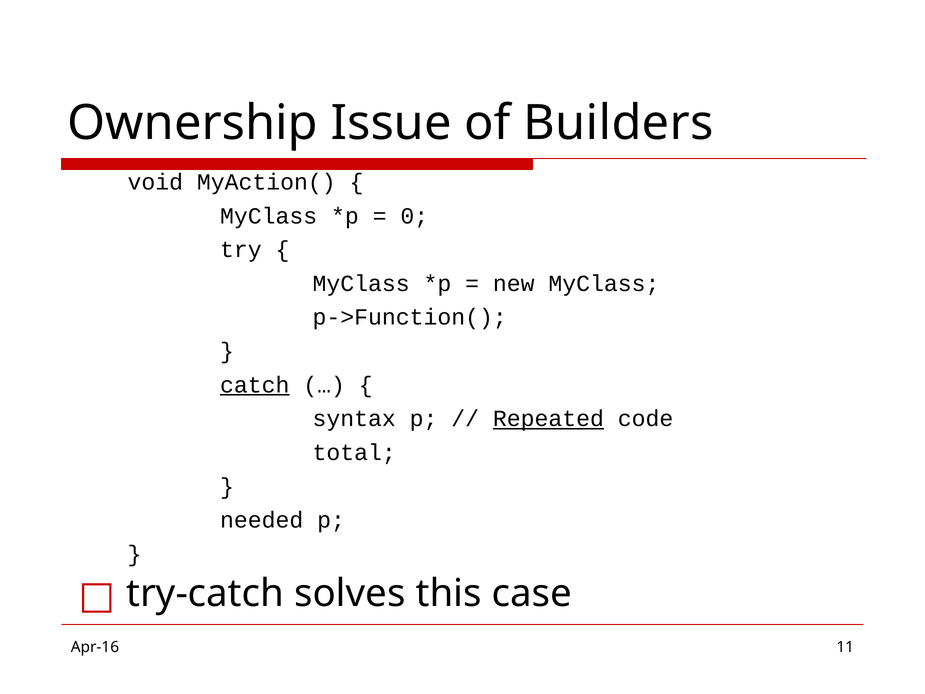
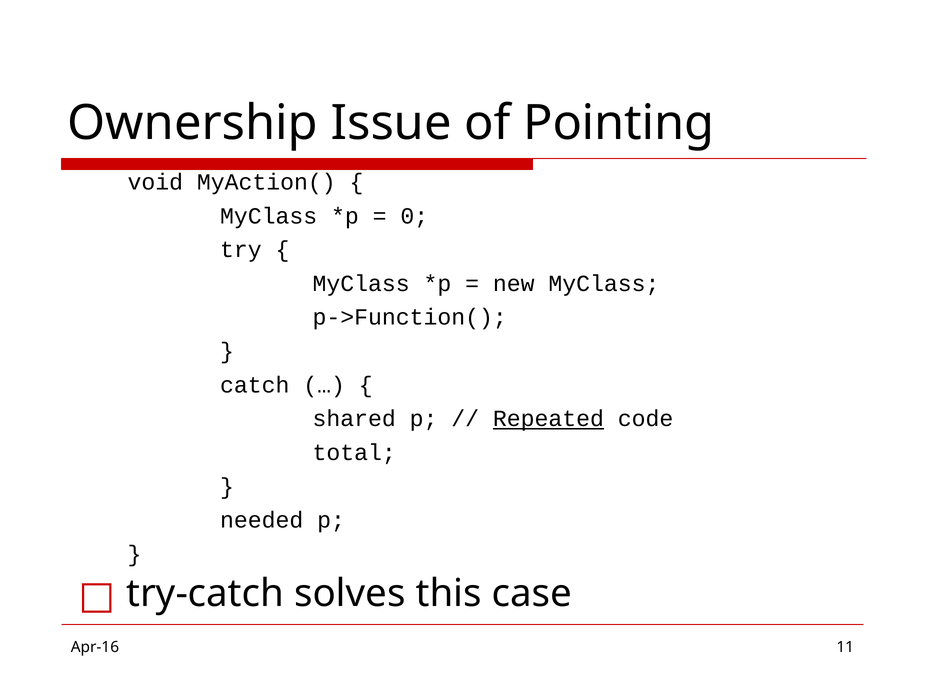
Builders: Builders -> Pointing (619, 123)
catch underline: present -> none (255, 385)
syntax: syntax -> shared (354, 419)
